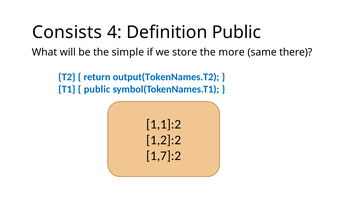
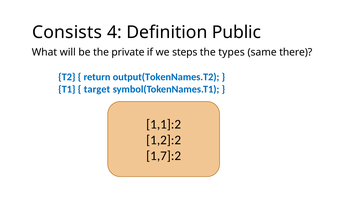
simple: simple -> private (128, 52)
store: store -> steps (185, 52)
more: more -> types (232, 52)
public: public -> target (97, 89)
